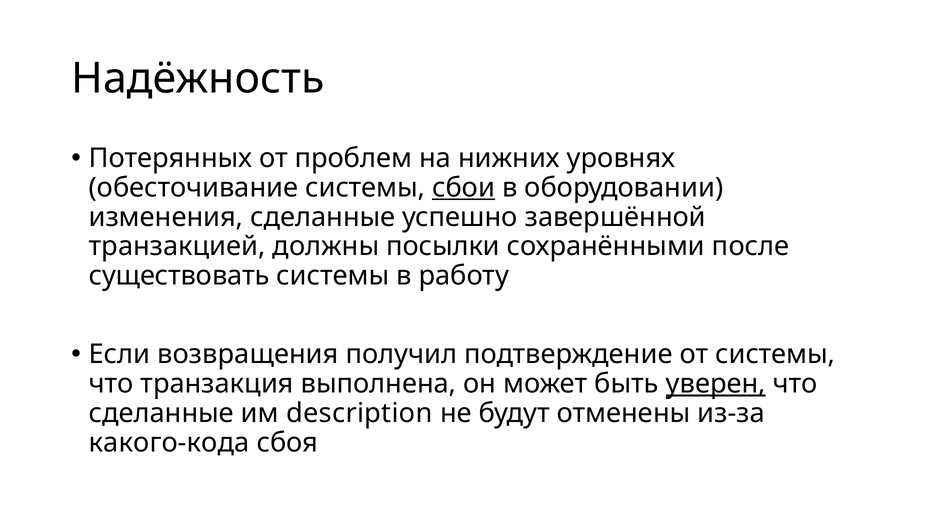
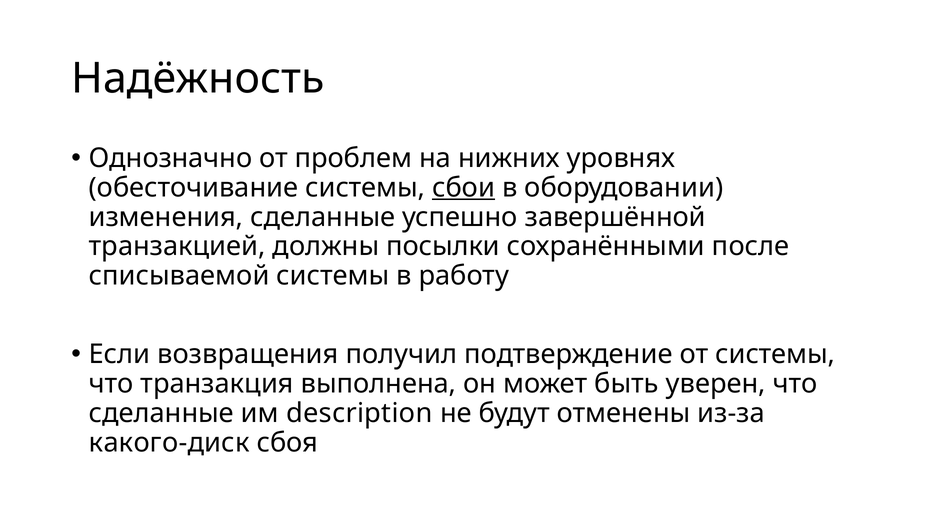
Потерянных: Потерянных -> Однозначно (171, 158)
существовать: существовать -> списываемой (179, 276)
уверен underline: present -> none (716, 384)
какого-кода: какого-кода -> какого-диск (169, 443)
